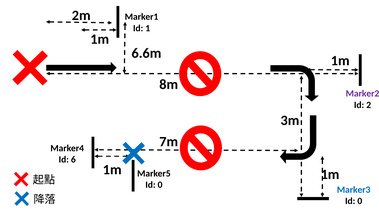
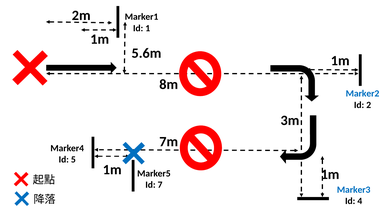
6.6m: 6.6m -> 5.6m (147, 53)
Marker2 colour: purple -> blue (362, 94)
6: 6 -> 5 (73, 160)
0: 0 -> 7 (160, 185)
0: 0 -> 4 (360, 201)
